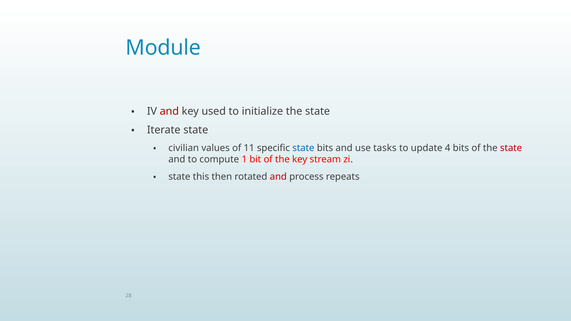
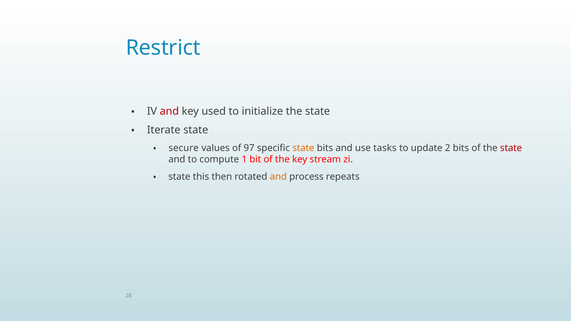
Module: Module -> Restrict (163, 48)
civilian: civilian -> secure (184, 148)
11: 11 -> 97 (249, 148)
state colour: blue -> orange (303, 148)
4: 4 -> 2 (448, 148)
and colour: red -> orange (278, 177)
